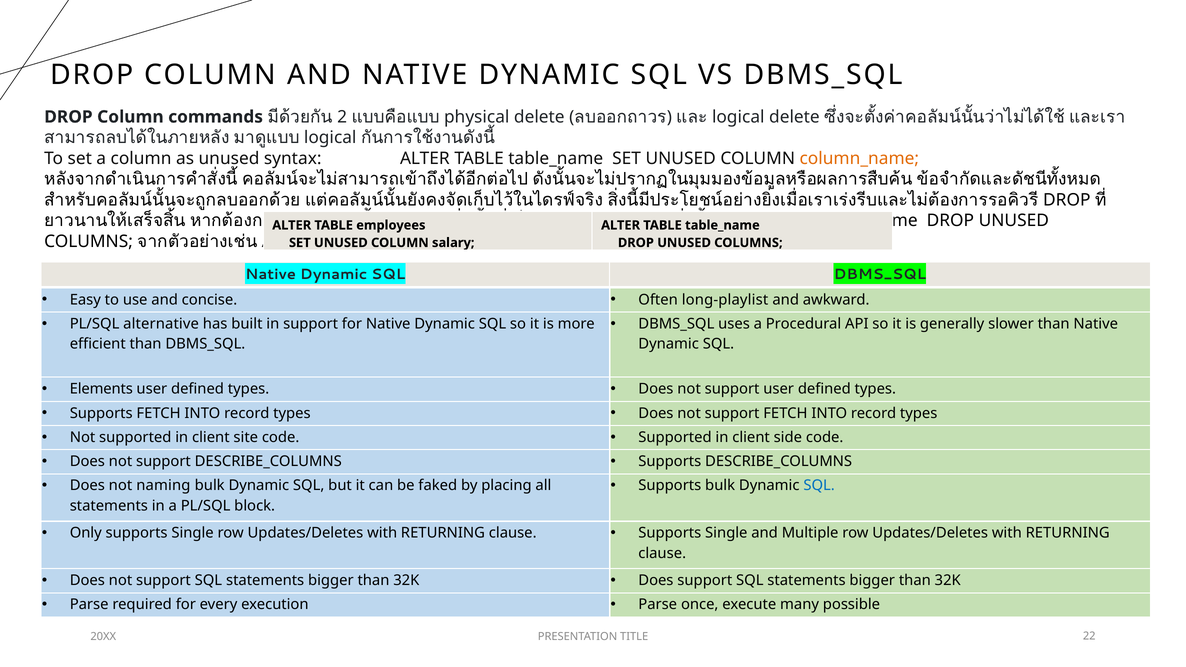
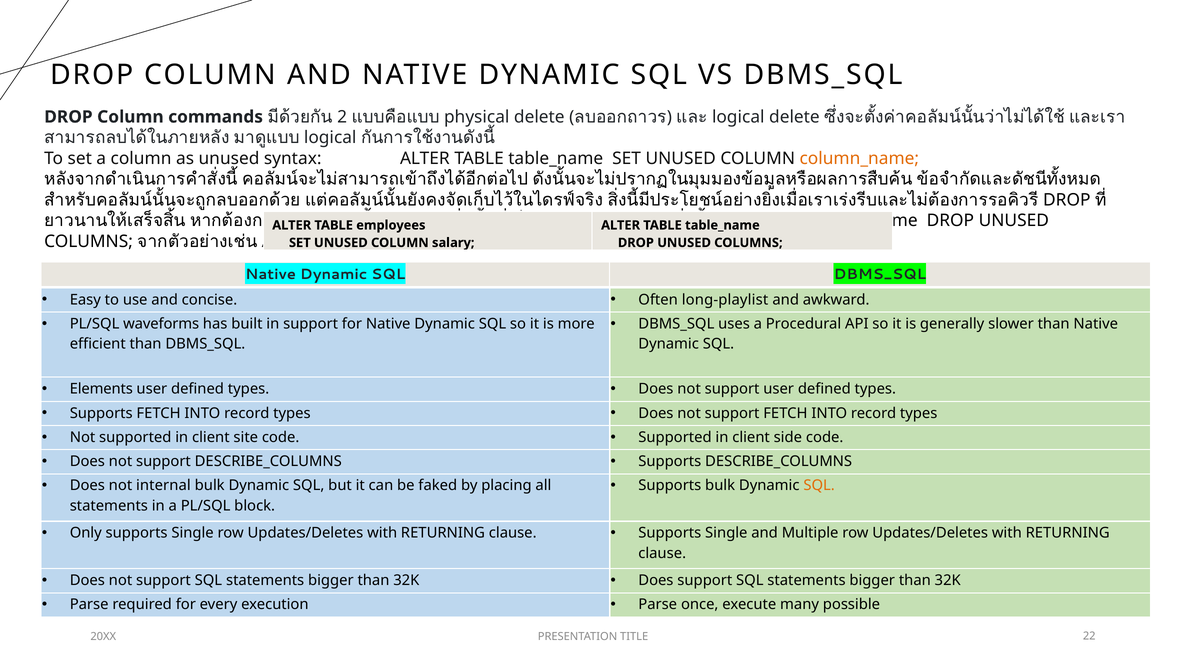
alternative: alternative -> waveforms (161, 324)
naming: naming -> internal (163, 486)
SQL colour: blue -> orange (819, 486)
